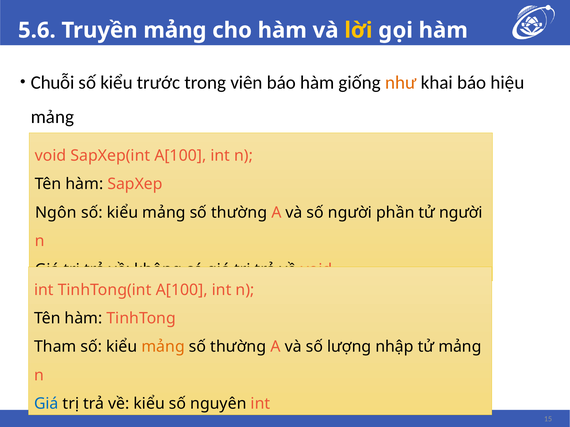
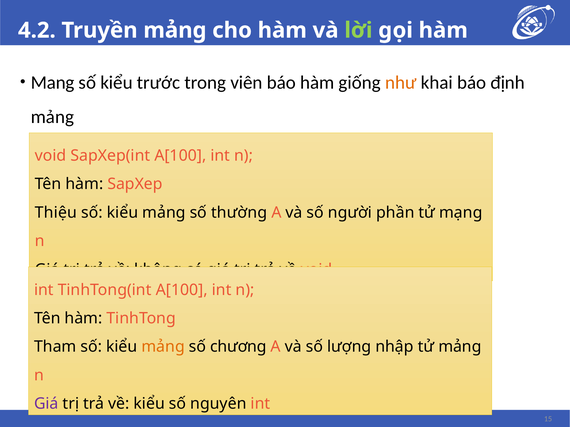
5.6: 5.6 -> 4.2 (37, 30)
lời colour: yellow -> light green (358, 30)
Chuỗi: Chuỗi -> Mang (53, 83)
hiệu: hiệu -> định (508, 83)
Ngôn: Ngôn -> Thiệu (56, 213)
tử người: người -> mạng (461, 213)
thường: thường -> chương (238, 347)
Giá colour: blue -> purple (46, 404)
